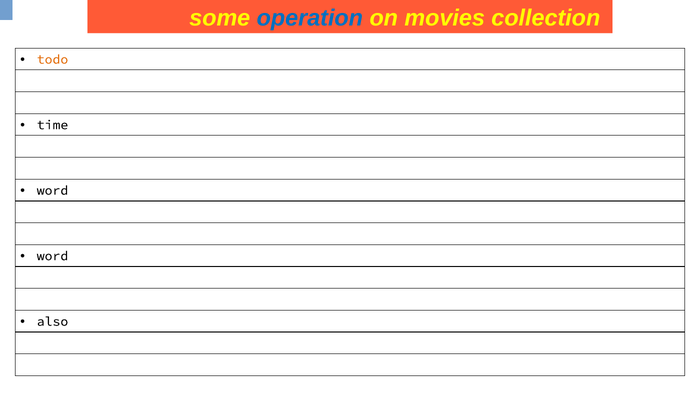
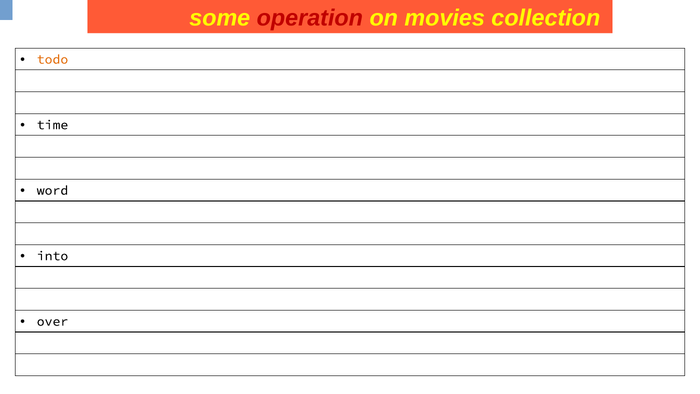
operation colour: blue -> red (310, 18)
word: word -> into (52, 256)
also: also -> over (52, 321)
